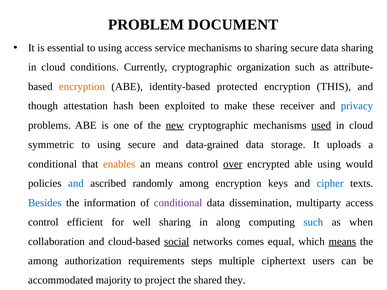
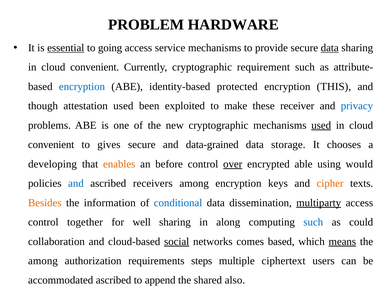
DOCUMENT: DOCUMENT -> HARDWARE (233, 25)
essential underline: none -> present (66, 48)
using: using -> going (110, 48)
to sharing: sharing -> provide (271, 48)
data underline: none -> present (330, 48)
conditions: conditions -> convenient (95, 67)
organization: organization -> requirement (263, 67)
encryption colour: orange -> blue (82, 87)
attestation hash: hash -> used (123, 106)
new underline: present -> none (175, 125)
symmetric: symmetric -> convenient (51, 145)
using: using -> gives (109, 145)
uploads: uploads -> chooses (344, 145)
conditional: conditional -> developing (52, 164)
an means: means -> before (169, 164)
randomly: randomly -> receivers (153, 184)
cipher colour: blue -> orange (330, 184)
Besides colour: blue -> orange (45, 203)
conditional colour: purple -> blue (178, 203)
multiparty underline: none -> present (319, 203)
efficient: efficient -> together (85, 222)
when: when -> could (361, 222)
comes equal: equal -> based (281, 242)
accommodated majority: majority -> ascribed (114, 280)
project: project -> append (160, 280)
they: they -> also (235, 280)
